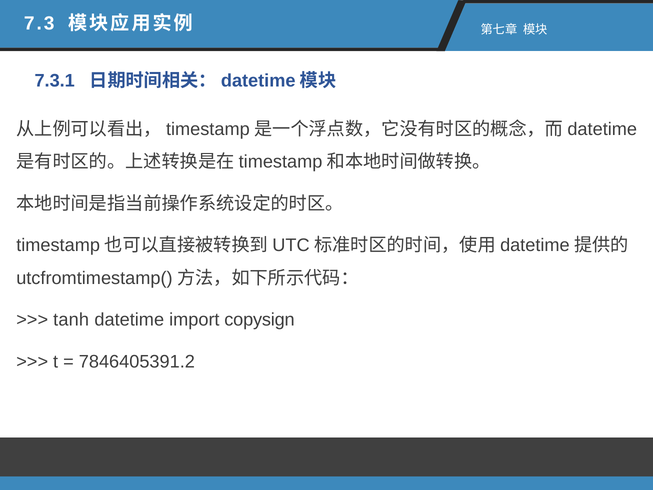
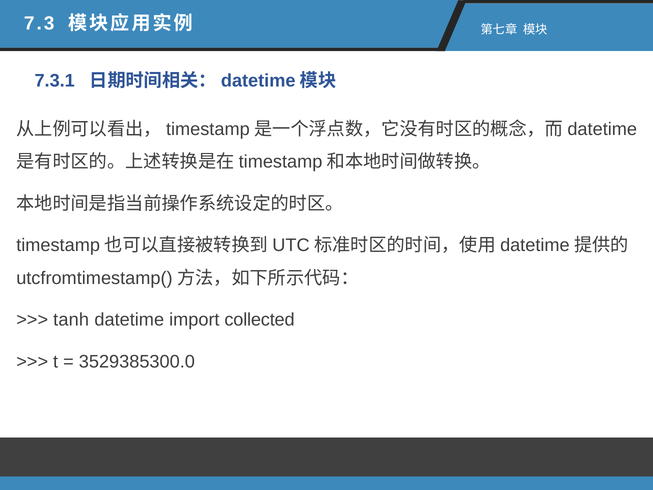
copysign: copysign -> collected (260, 320)
7846405391.2: 7846405391.2 -> 3529385300.0 (137, 361)
